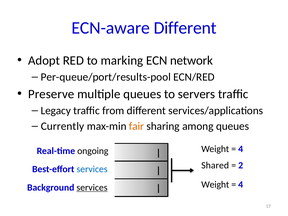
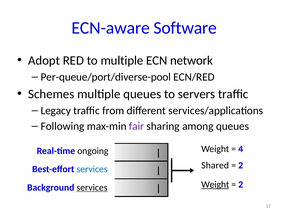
ECN-aware Different: Different -> Software (185, 28)
to marking: marking -> multiple (122, 60)
Per-queue/port/results-pool: Per-queue/port/results-pool -> Per-queue/port/diverse-pool (106, 77)
Preserve: Preserve -> Schemes (51, 94)
Currently: Currently -> Following (63, 126)
fair colour: orange -> purple (137, 126)
Weight underline: none -> present (215, 184)
4: 4 -> 2 (241, 184)
